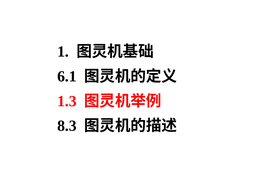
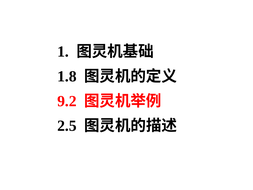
6.1: 6.1 -> 1.8 (67, 76)
1.3: 1.3 -> 9.2 (67, 101)
8.3: 8.3 -> 2.5 (67, 126)
